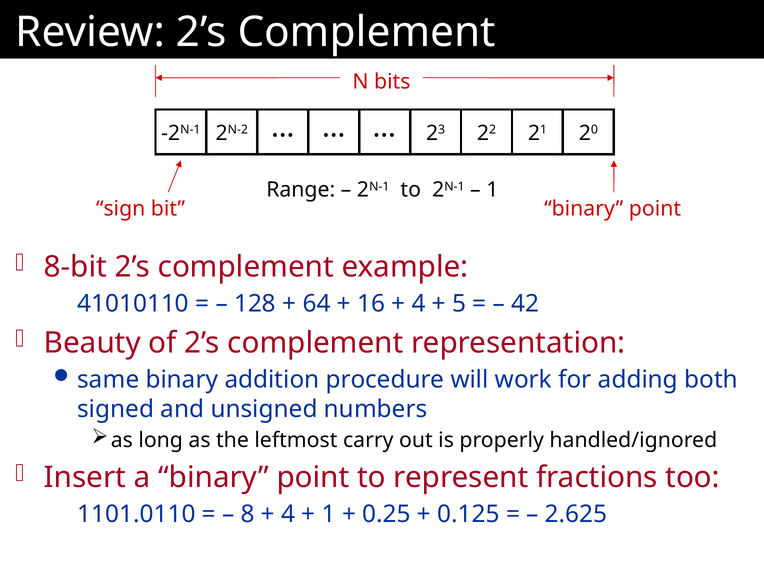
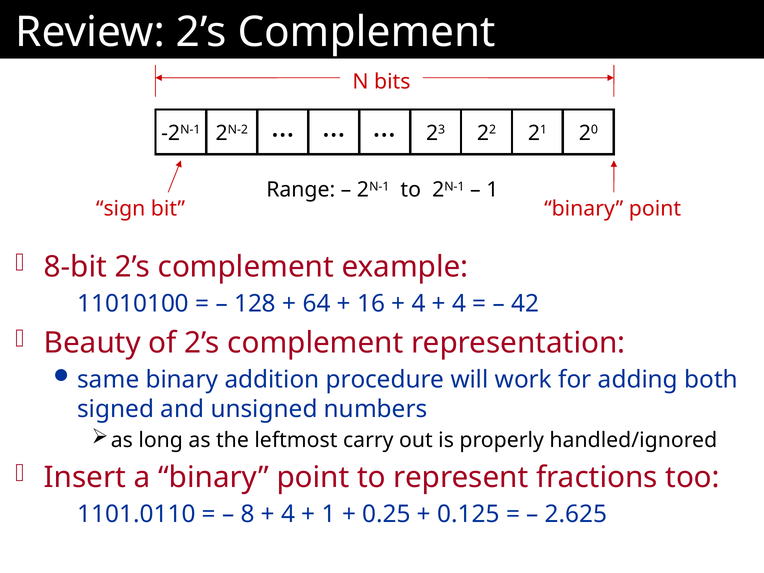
41010110: 41010110 -> 11010100 (133, 304)
5: 5 -> 4 (459, 304)
